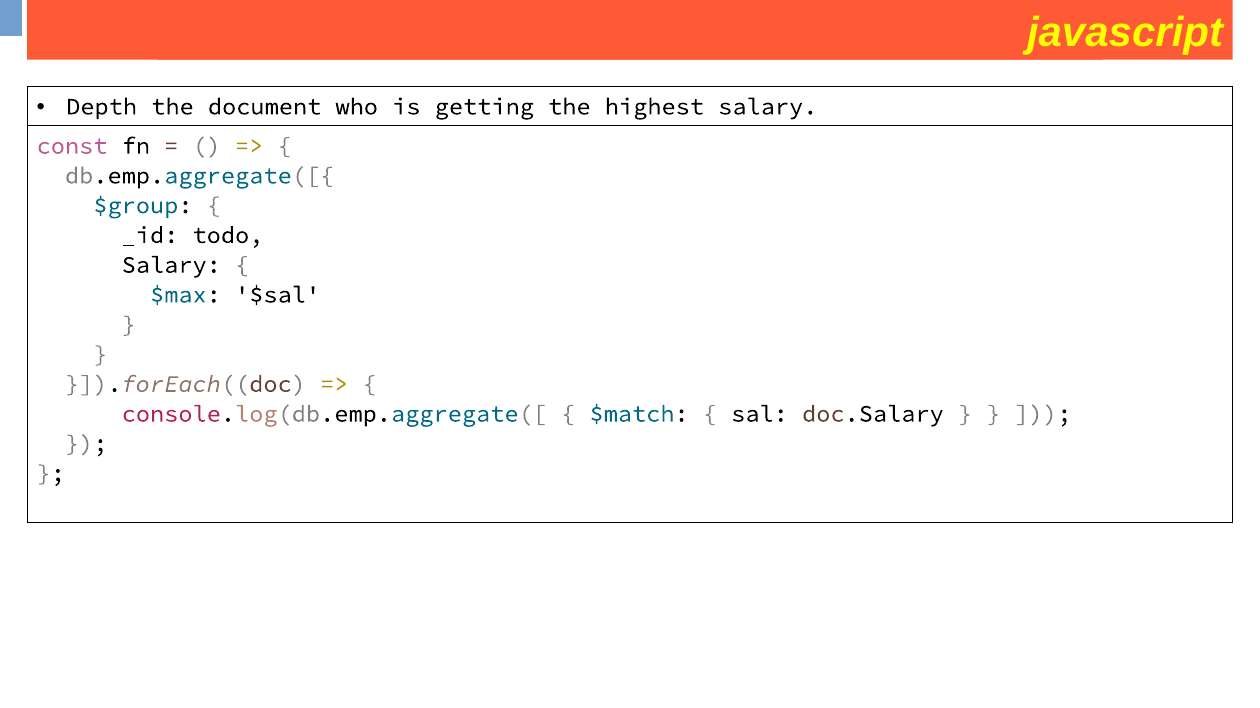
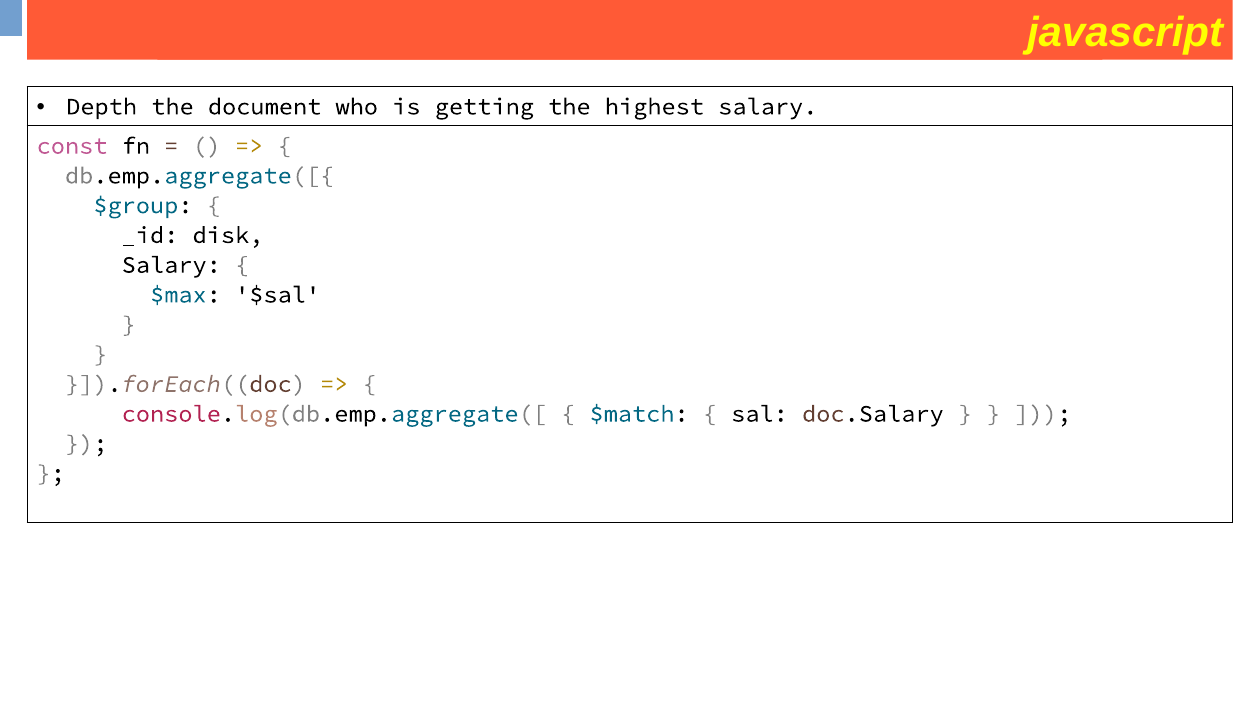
todo: todo -> disk (228, 235)
